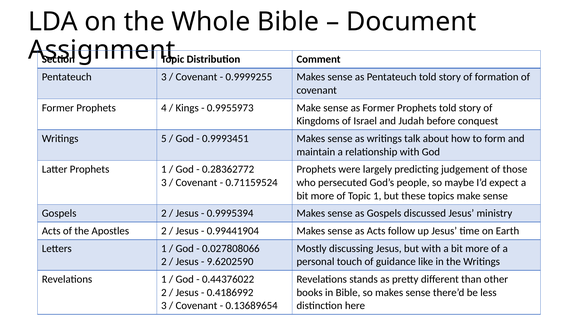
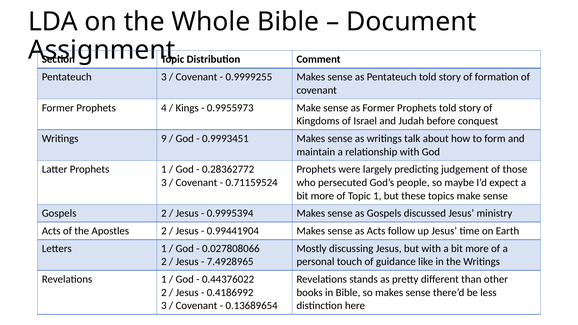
5: 5 -> 9 (164, 139)
9.6202590: 9.6202590 -> 7.4928965 (230, 262)
